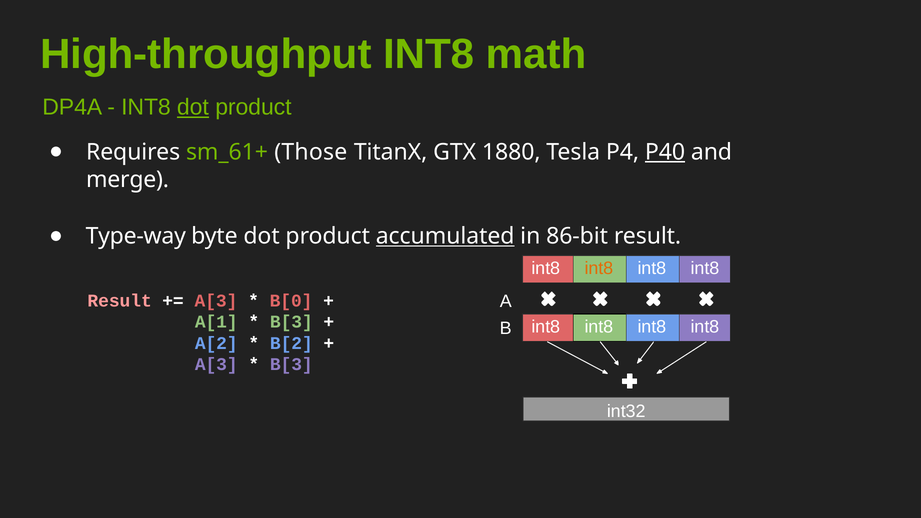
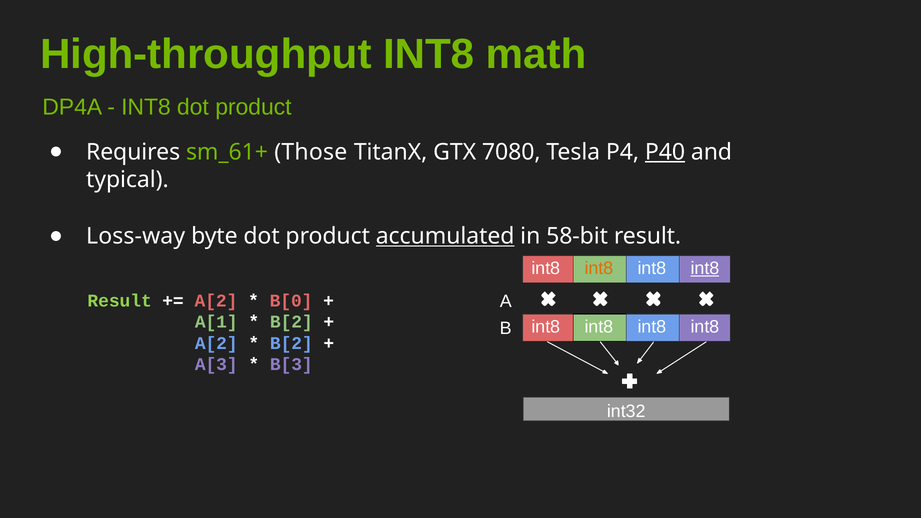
dot underline: present -> none (193, 107)
1880: 1880 -> 7080 (511, 152)
merge: merge -> typical (127, 180)
Type-way: Type-way -> Loss-way (136, 236)
86-bit: 86-bit -> 58-bit (577, 236)
int8 underline: none -> present (705, 268)
Result colour: pink -> light green (120, 301)
A[3: A[3 -> A[2 (216, 301)
B[3: B[3 -> B[2 (291, 322)
